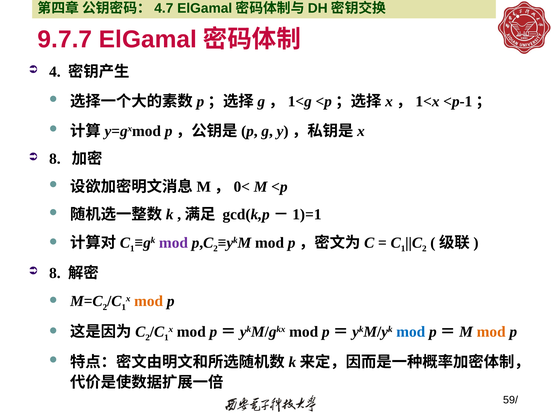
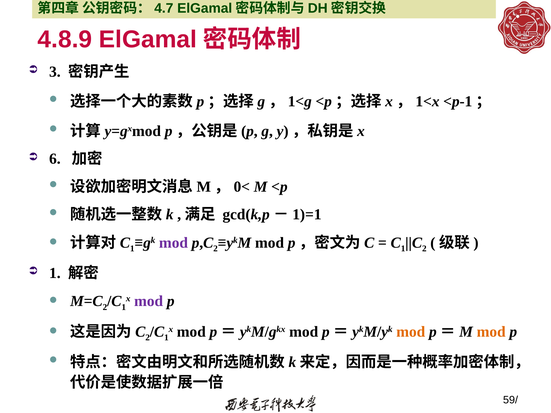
9.7.7: 9.7.7 -> 4.8.9 (65, 39)
4: 4 -> 3 (55, 72)
8: 8 -> 6 (55, 159)
8: 8 -> 1 (55, 273)
mod colour: orange -> purple (149, 301)
mod colour: blue -> orange (411, 332)
